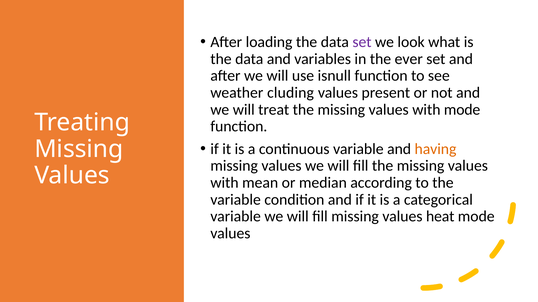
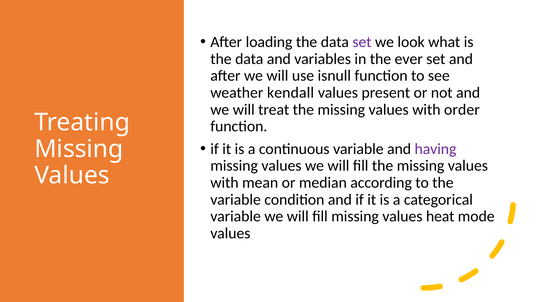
cluding: cluding -> kendall (291, 93)
with mode: mode -> order (462, 110)
having colour: orange -> purple (435, 149)
